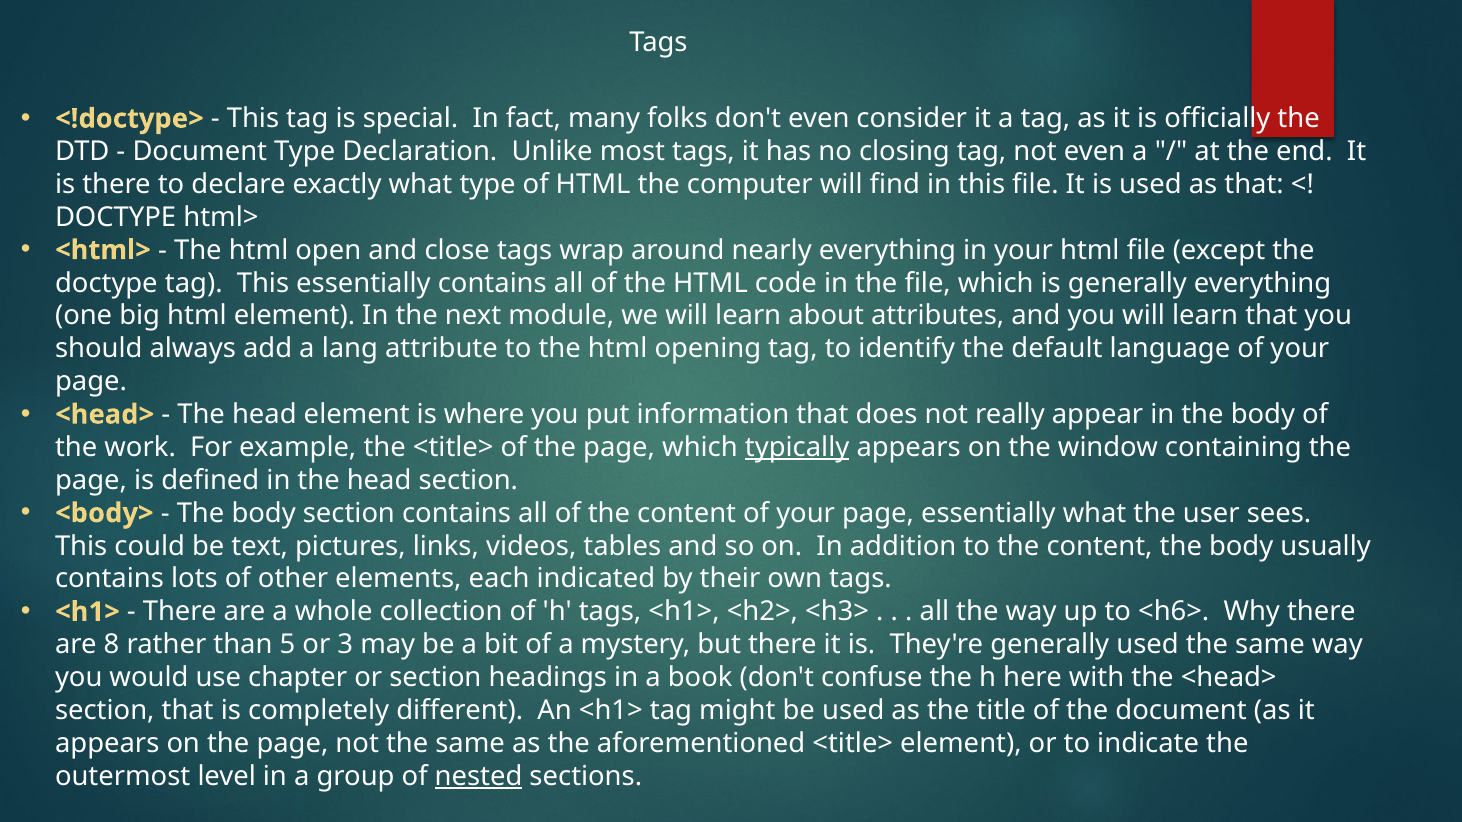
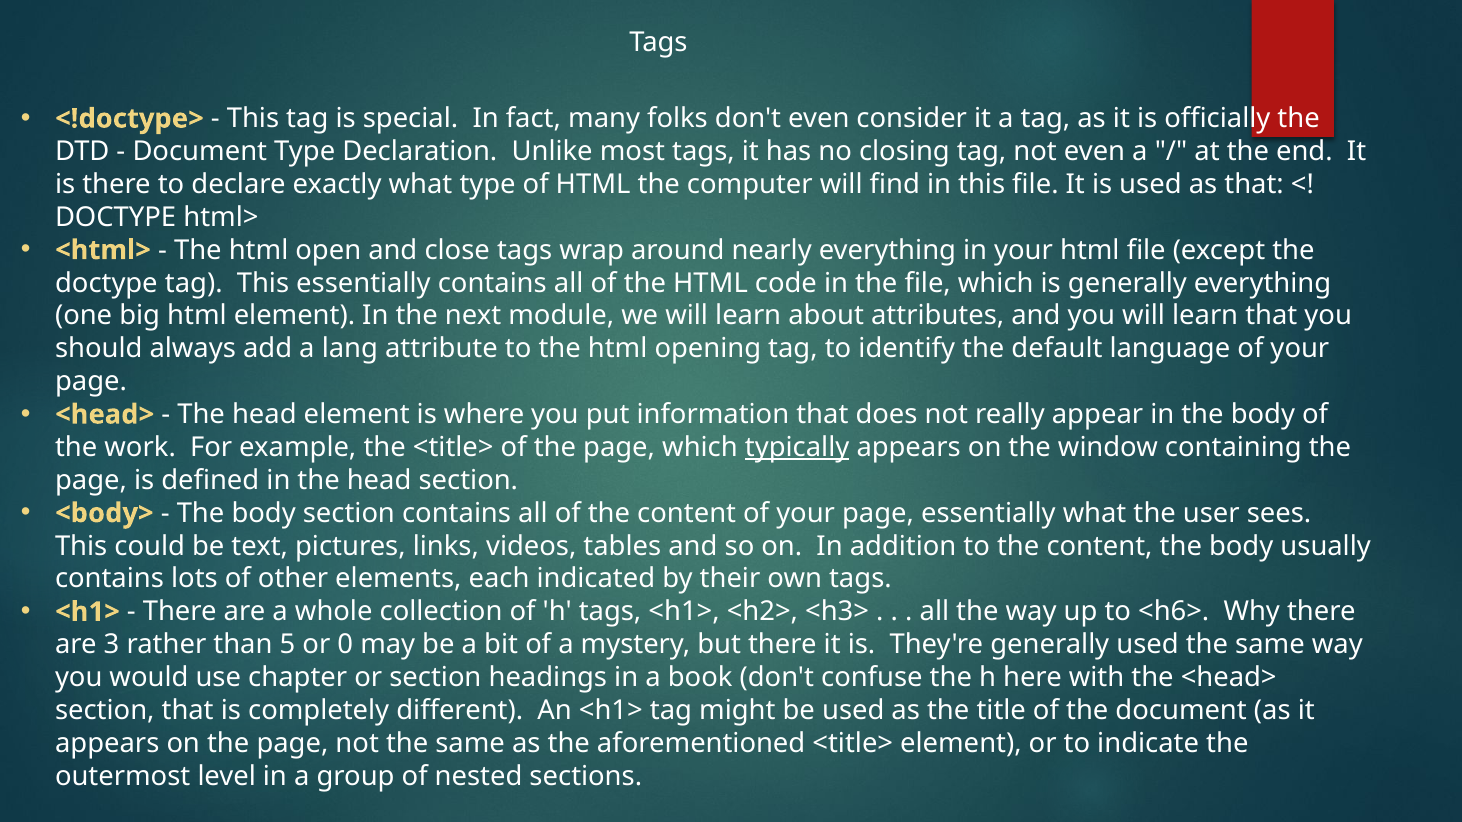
8: 8 -> 3 (112, 645)
3: 3 -> 0 (345, 645)
nested underline: present -> none (479, 777)
